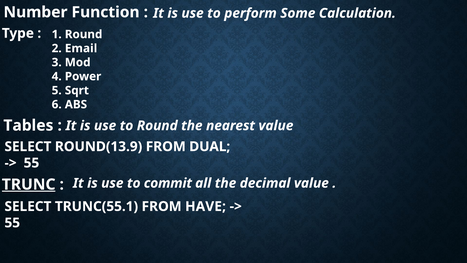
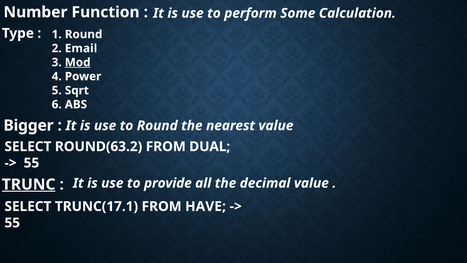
Mod underline: none -> present (78, 62)
Tables: Tables -> Bigger (29, 125)
ROUND(13.9: ROUND(13.9 -> ROUND(63.2 (99, 146)
commit: commit -> provide (168, 183)
TRUNC(55.1: TRUNC(55.1 -> TRUNC(17.1 (96, 206)
